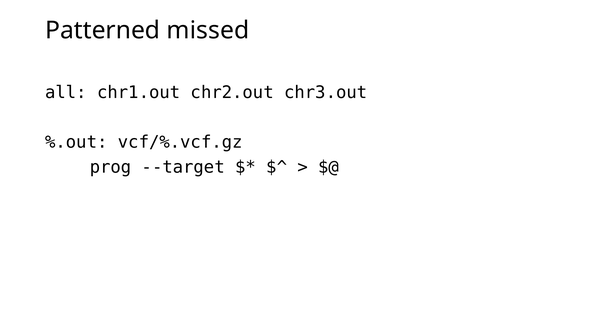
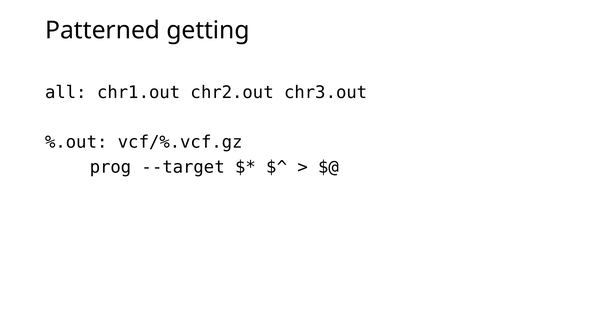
missed: missed -> getting (208, 30)
